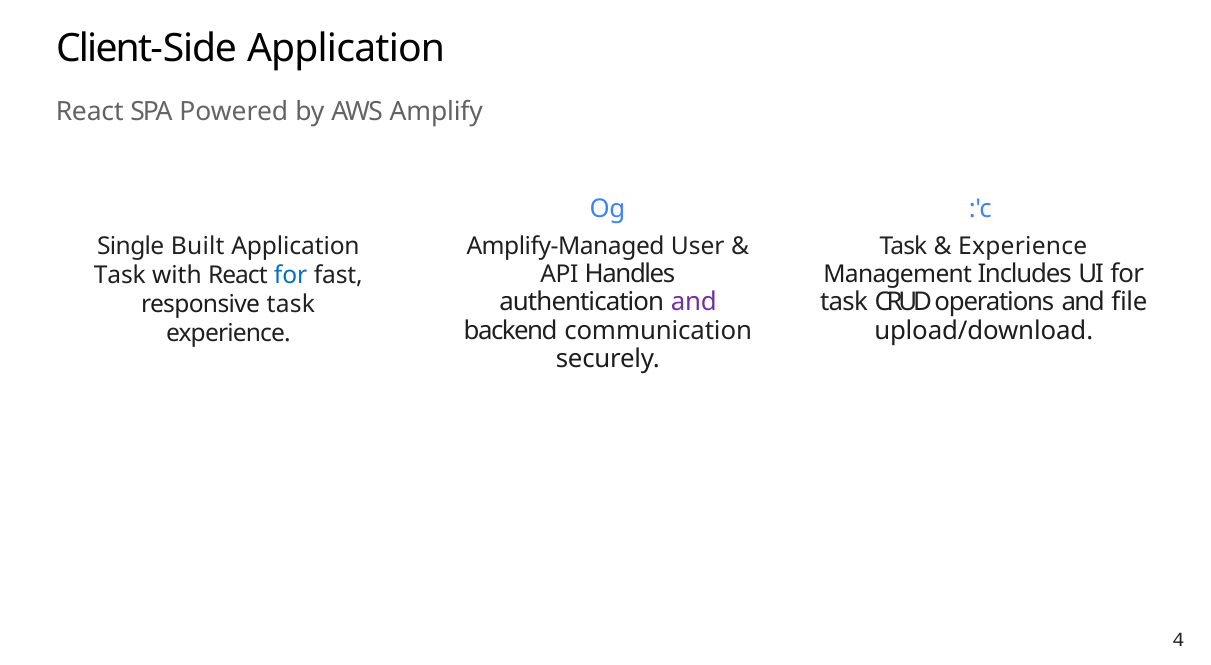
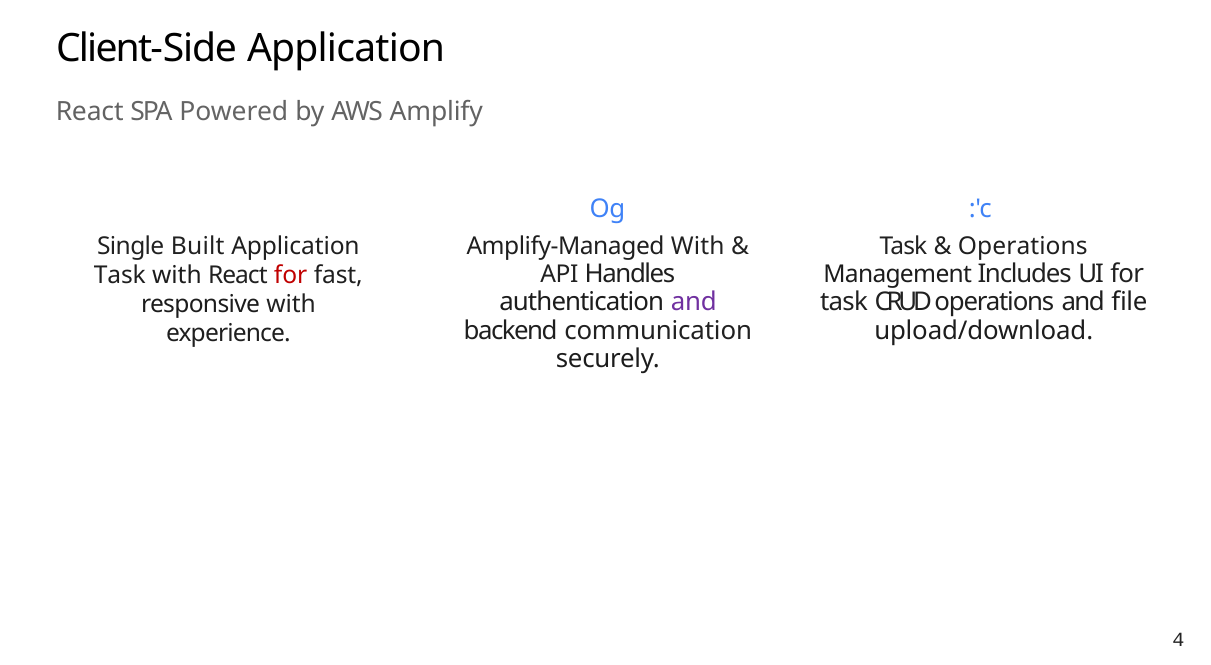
Amplify-Managed User: User -> With (698, 247)
Experience: Experience -> Operations (1023, 247)
for colour: blue -> red (291, 275)
responsive task: task -> with (291, 304)
